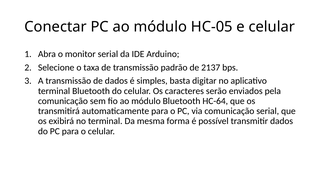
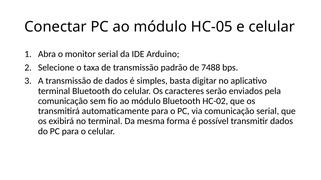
2137: 2137 -> 7488 (211, 68)
HC-64: HC-64 -> HC-02 (215, 101)
